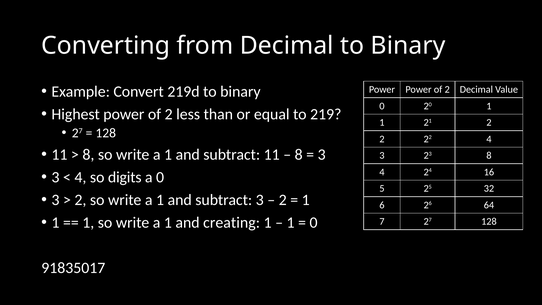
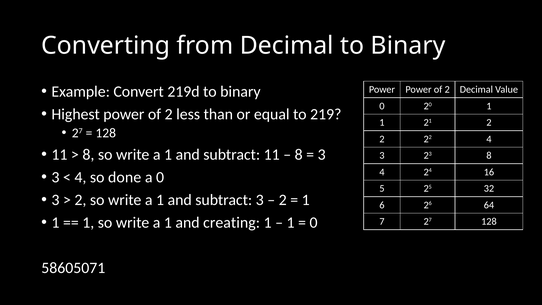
digits: digits -> done (125, 177)
91835017: 91835017 -> 58605071 (73, 268)
